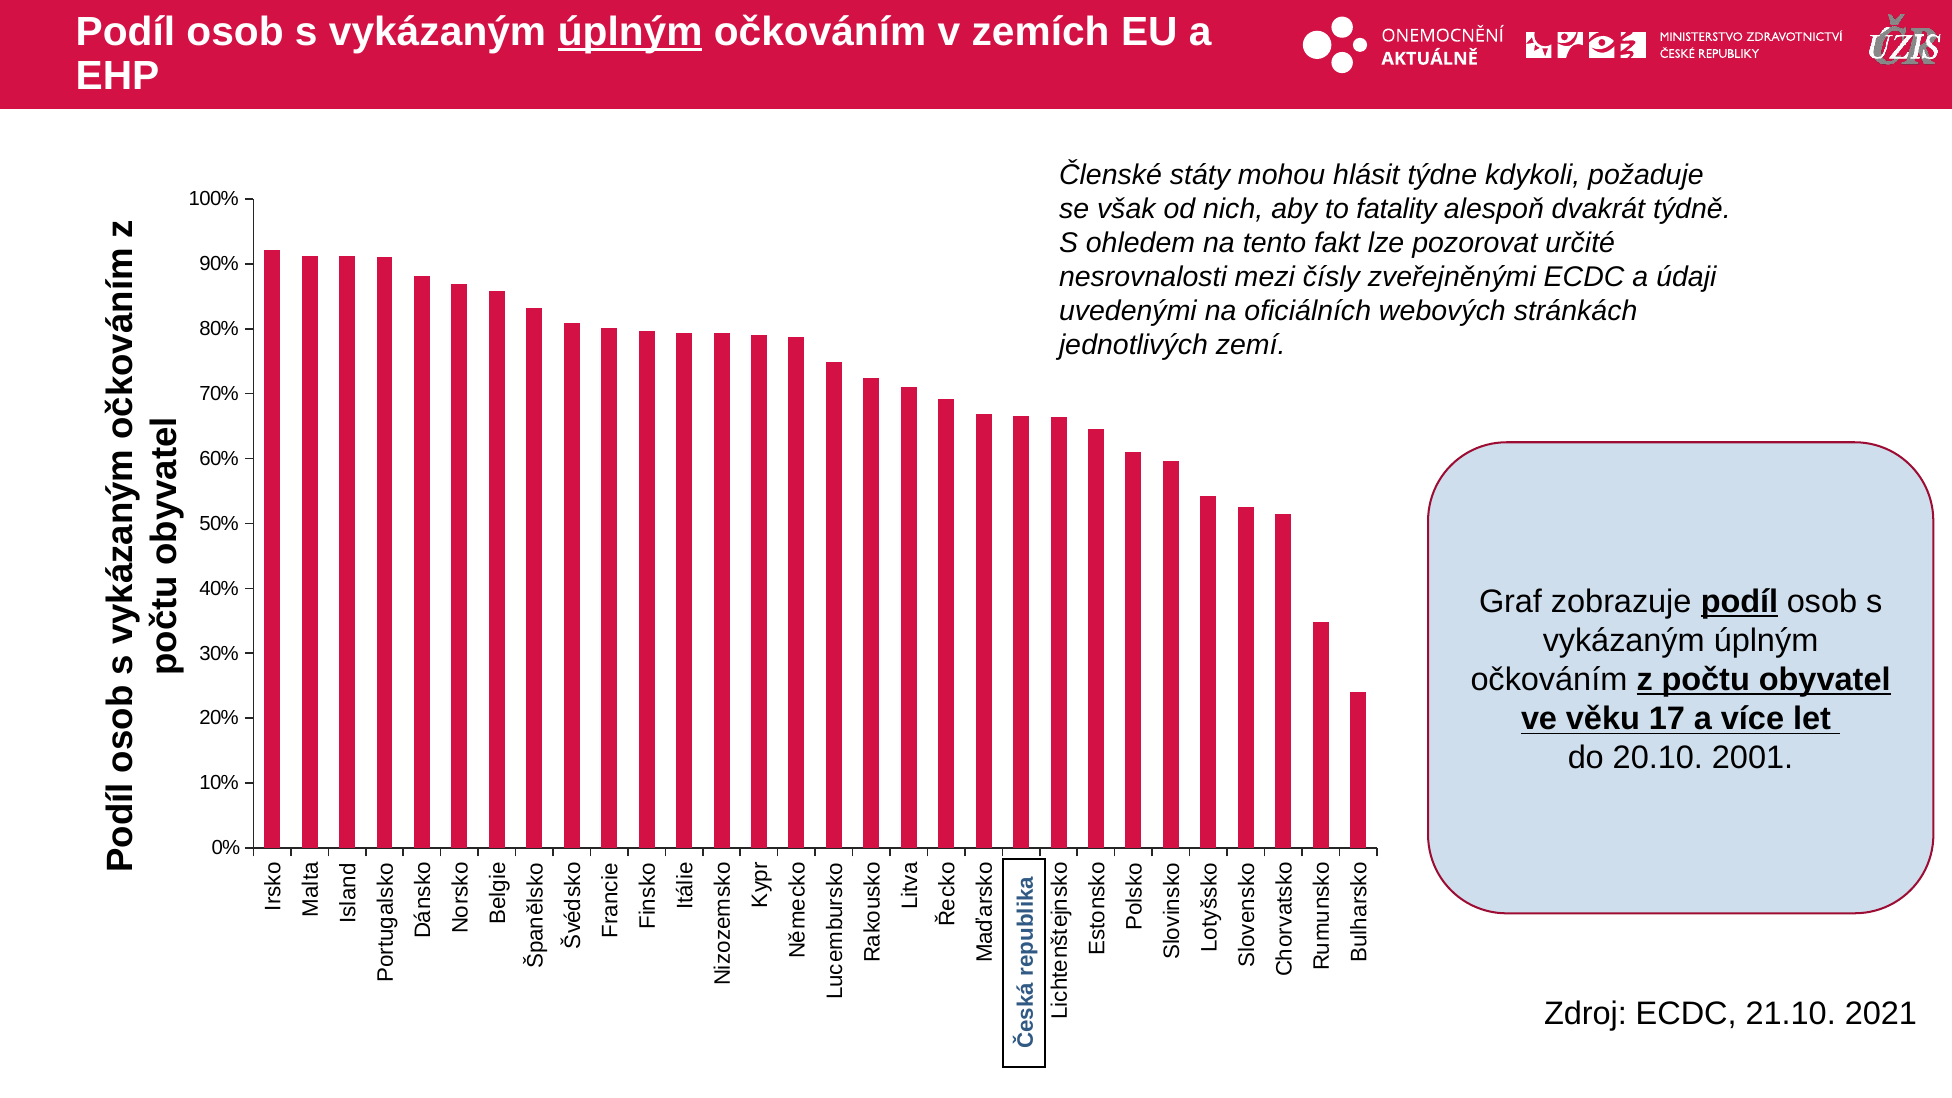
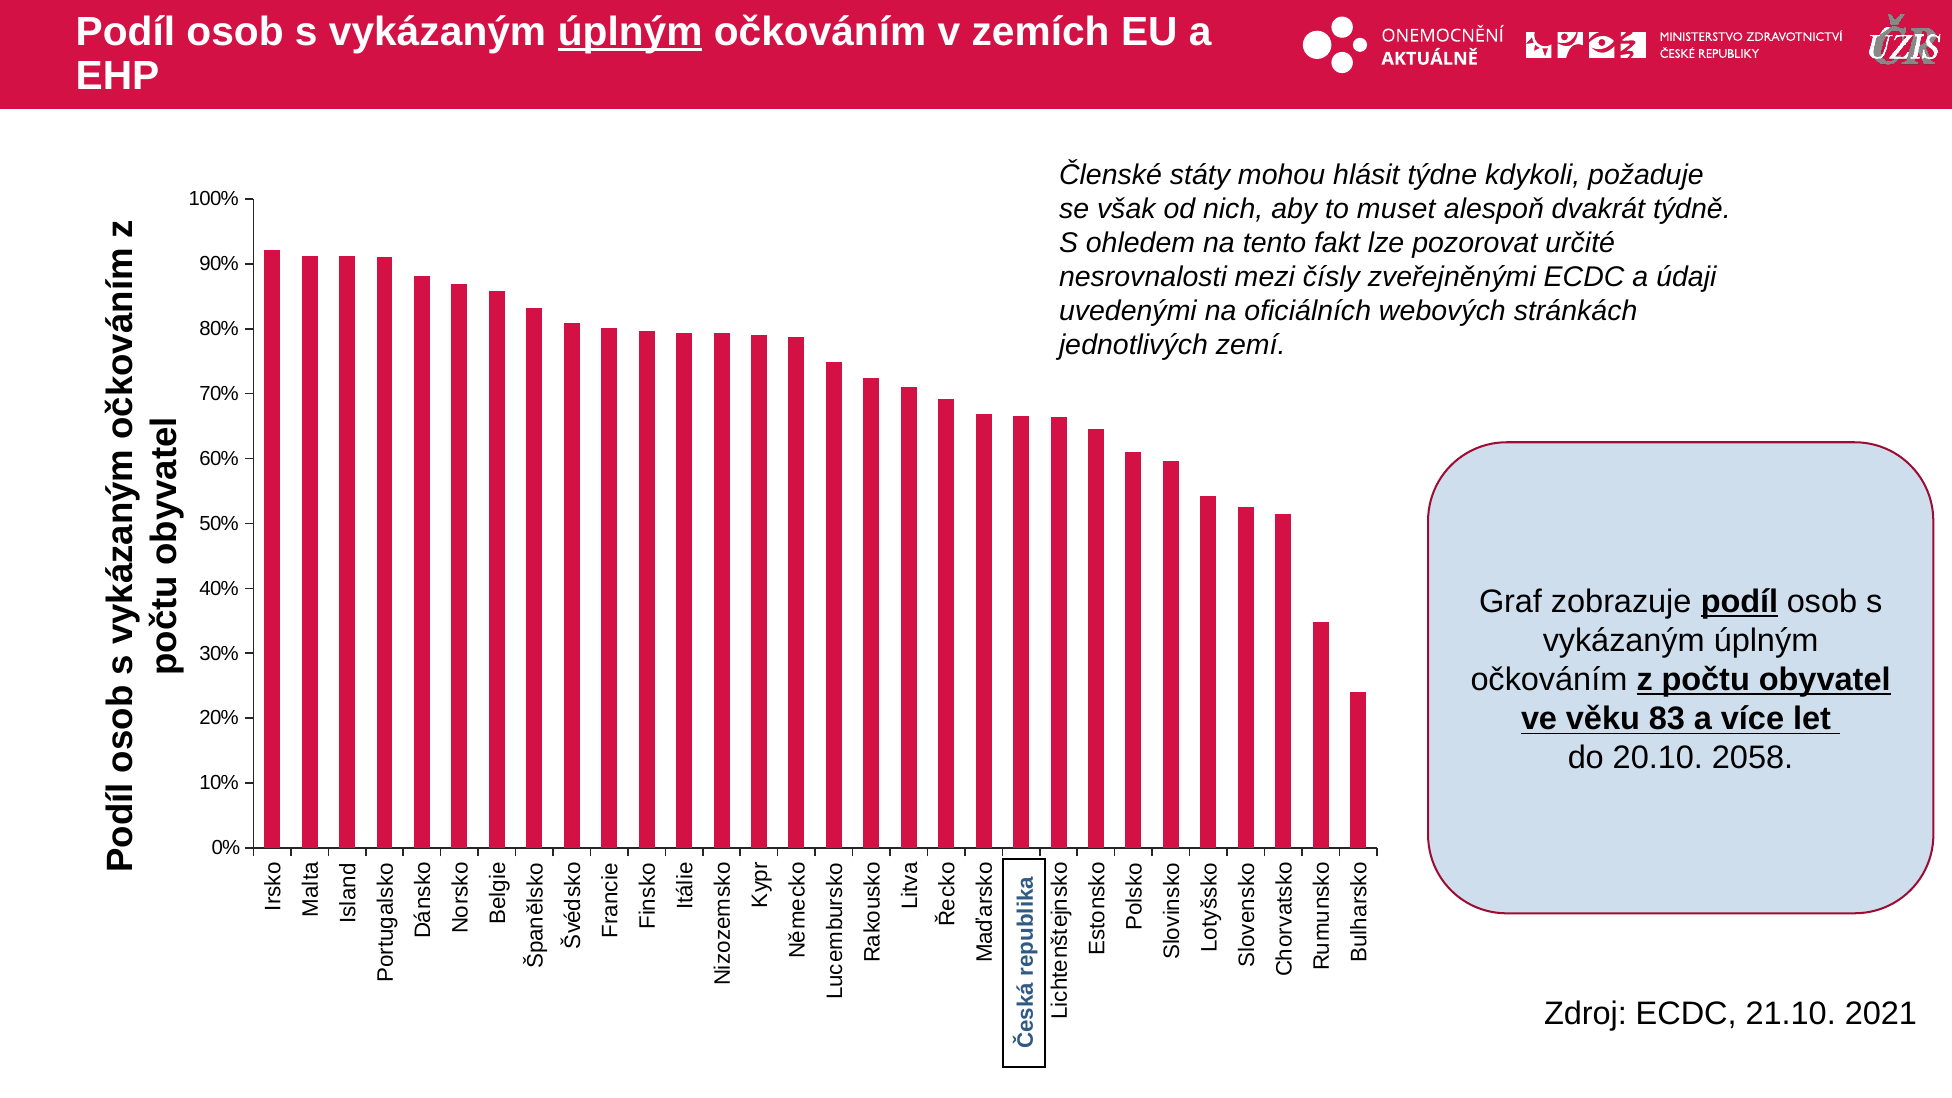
fatality: fatality -> muset (1396, 209)
17: 17 -> 83 (1667, 719)
2001: 2001 -> 2058 (1753, 758)
